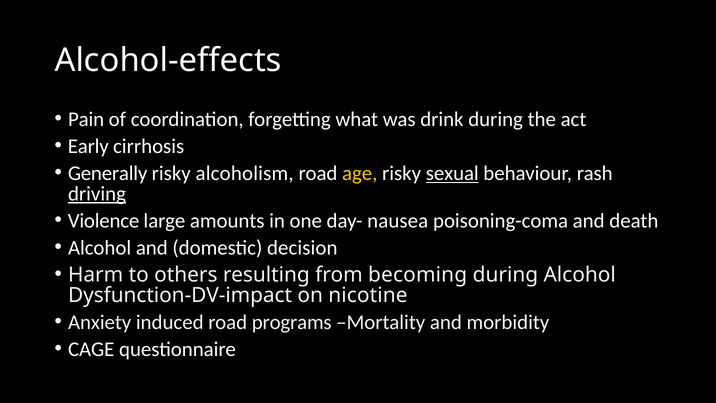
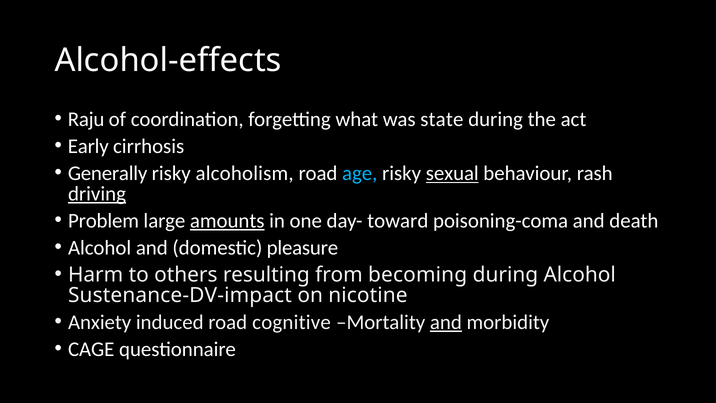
Pain: Pain -> Raju (86, 119)
drink: drink -> state (442, 119)
age colour: yellow -> light blue (360, 173)
Violence: Violence -> Problem (103, 221)
amounts underline: none -> present (227, 221)
nausea: nausea -> toward (398, 221)
decision: decision -> pleasure (302, 248)
Dysfunction-DV-impact: Dysfunction-DV-impact -> Sustenance-DV-impact (180, 295)
programs: programs -> cognitive (292, 322)
and underline: none -> present (446, 322)
